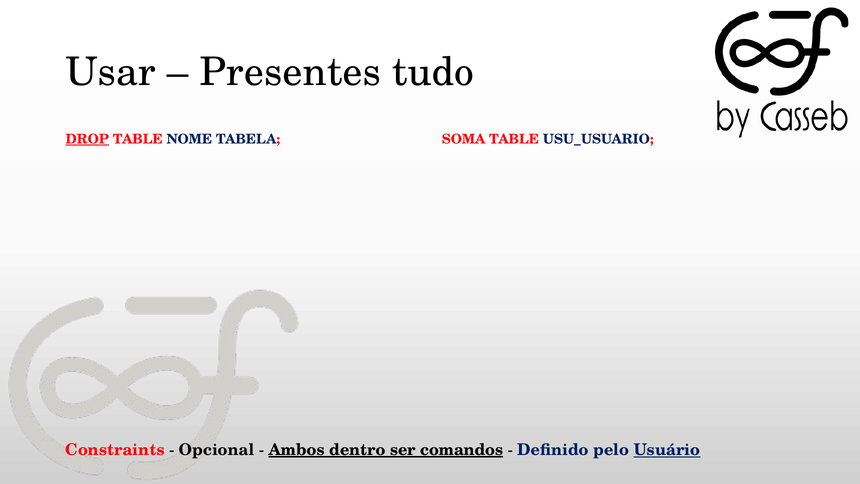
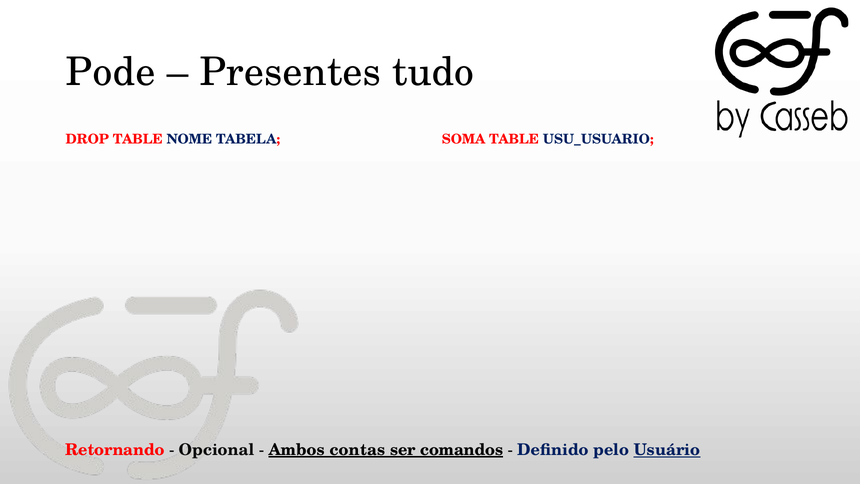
Usar: Usar -> Pode (111, 72)
DROP underline: present -> none (87, 139)
Constraints: Constraints -> Retornando (115, 450)
dentro: dentro -> contas (357, 450)
